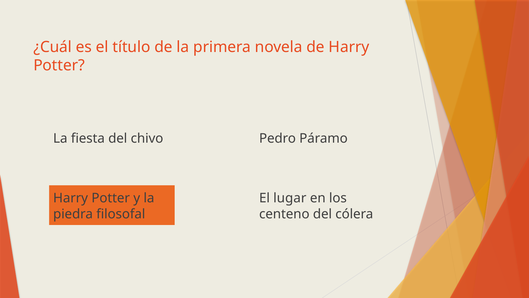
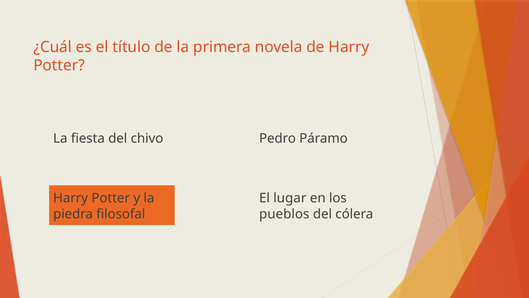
centeno: centeno -> pueblos (284, 214)
